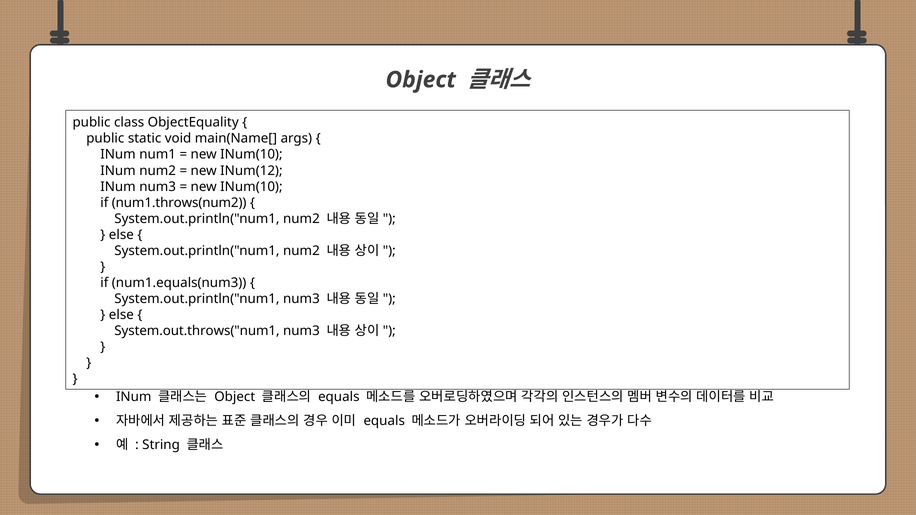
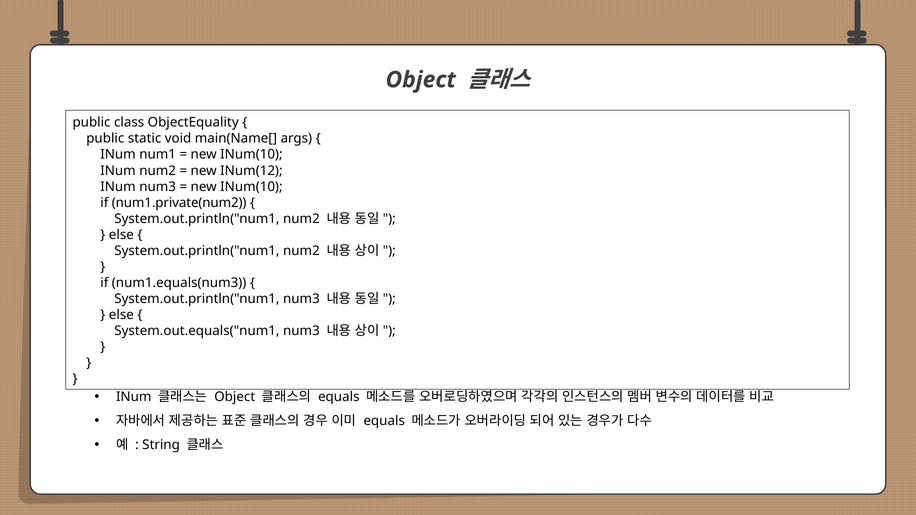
num1.throws(num2: num1.throws(num2 -> num1.private(num2 (179, 203)
System.out.throws("num1: System.out.throws("num1 -> System.out.equals("num1 (197, 331)
